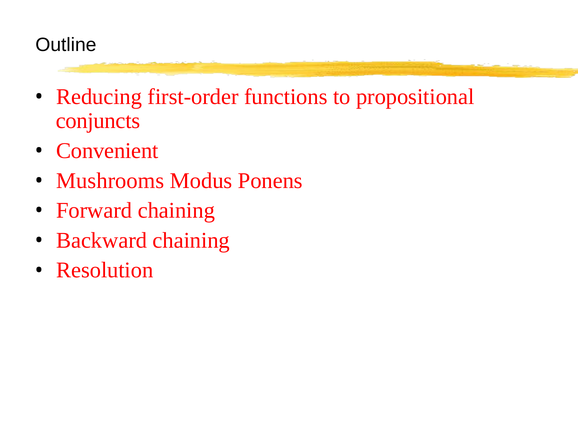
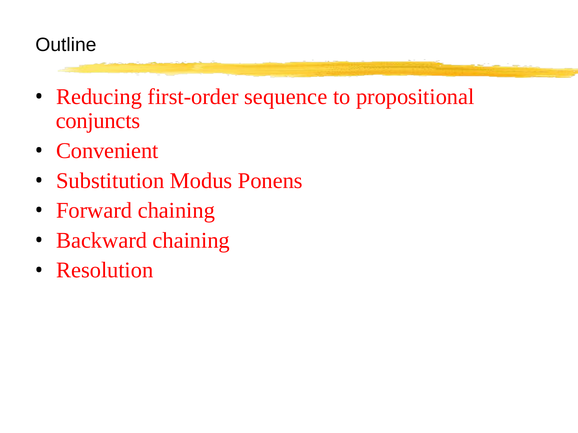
functions: functions -> sequence (286, 97)
Mushrooms: Mushrooms -> Substitution (110, 181)
